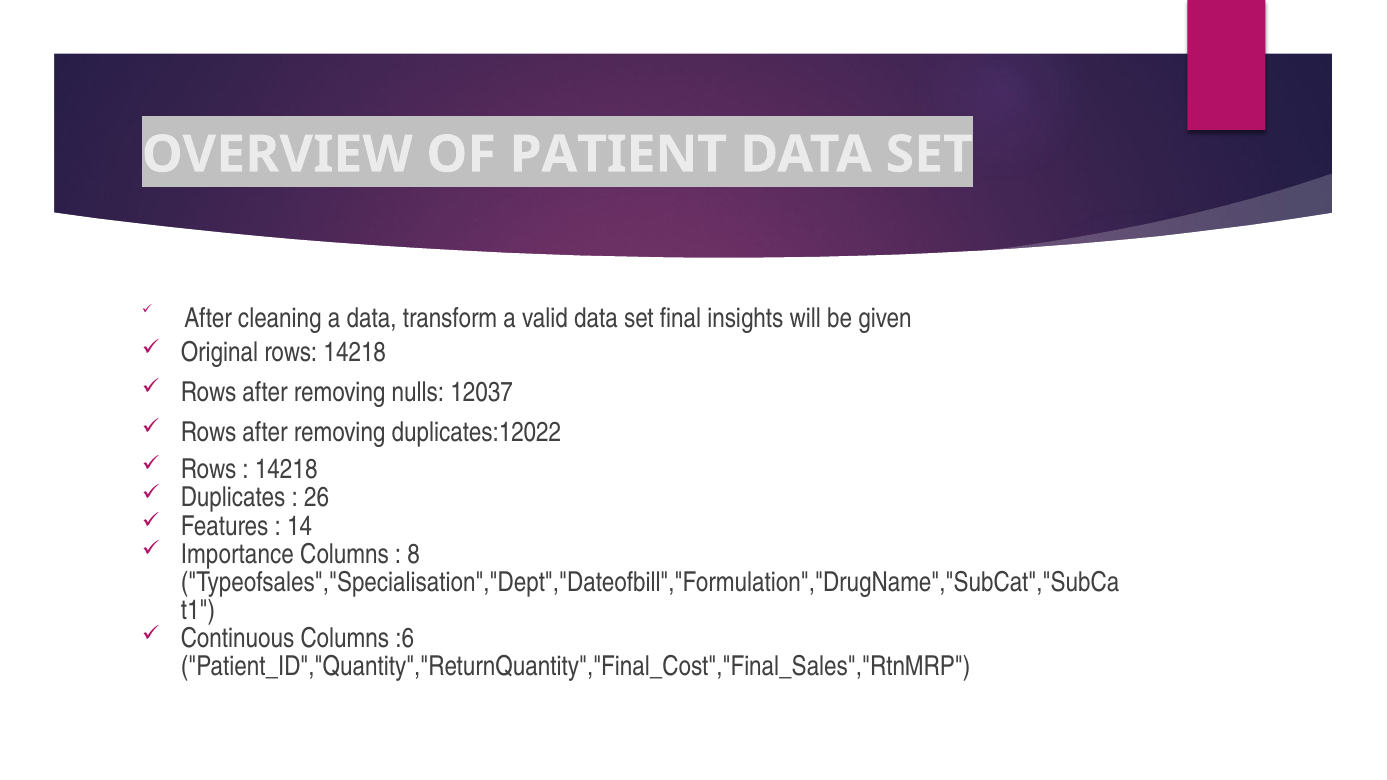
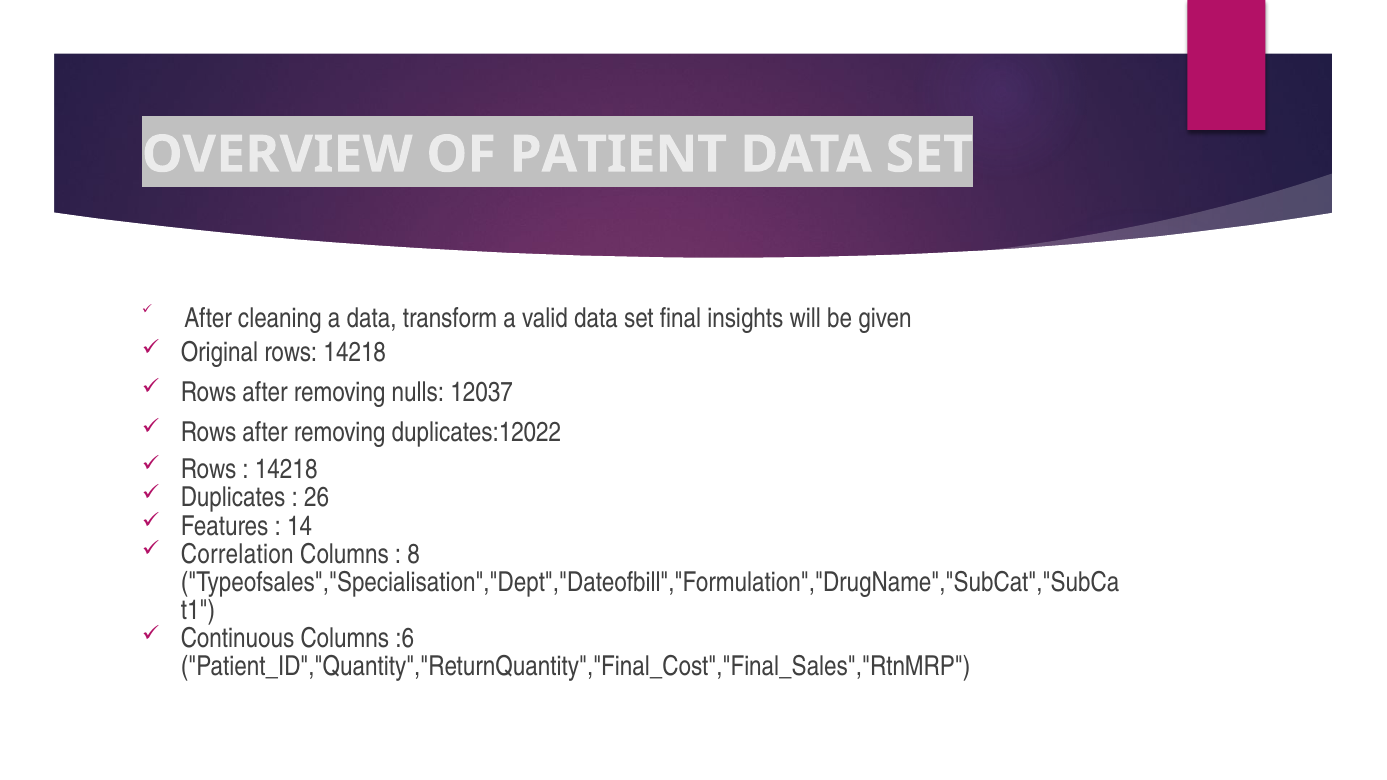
Importance: Importance -> Correlation (237, 554)
